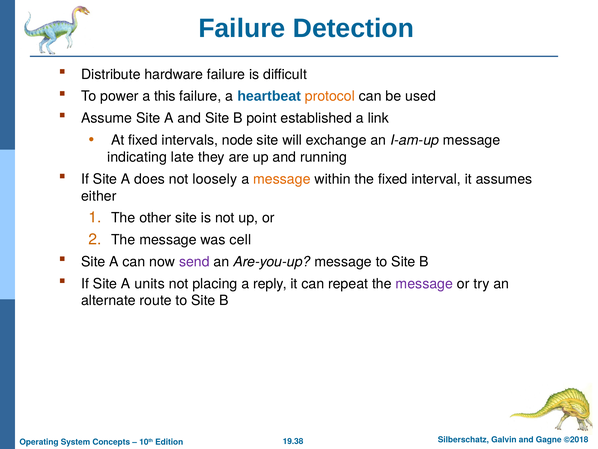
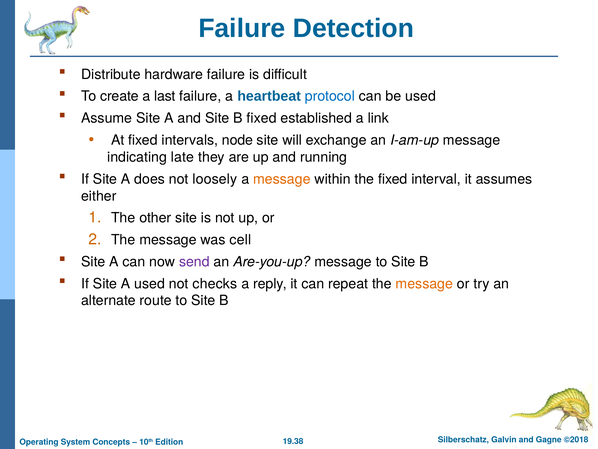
power: power -> create (119, 96)
this: this -> last (165, 96)
protocol colour: orange -> blue (330, 96)
B point: point -> fixed (262, 118)
A units: units -> used (150, 283)
placing: placing -> checks (215, 283)
message colour: purple -> orange (424, 283)
